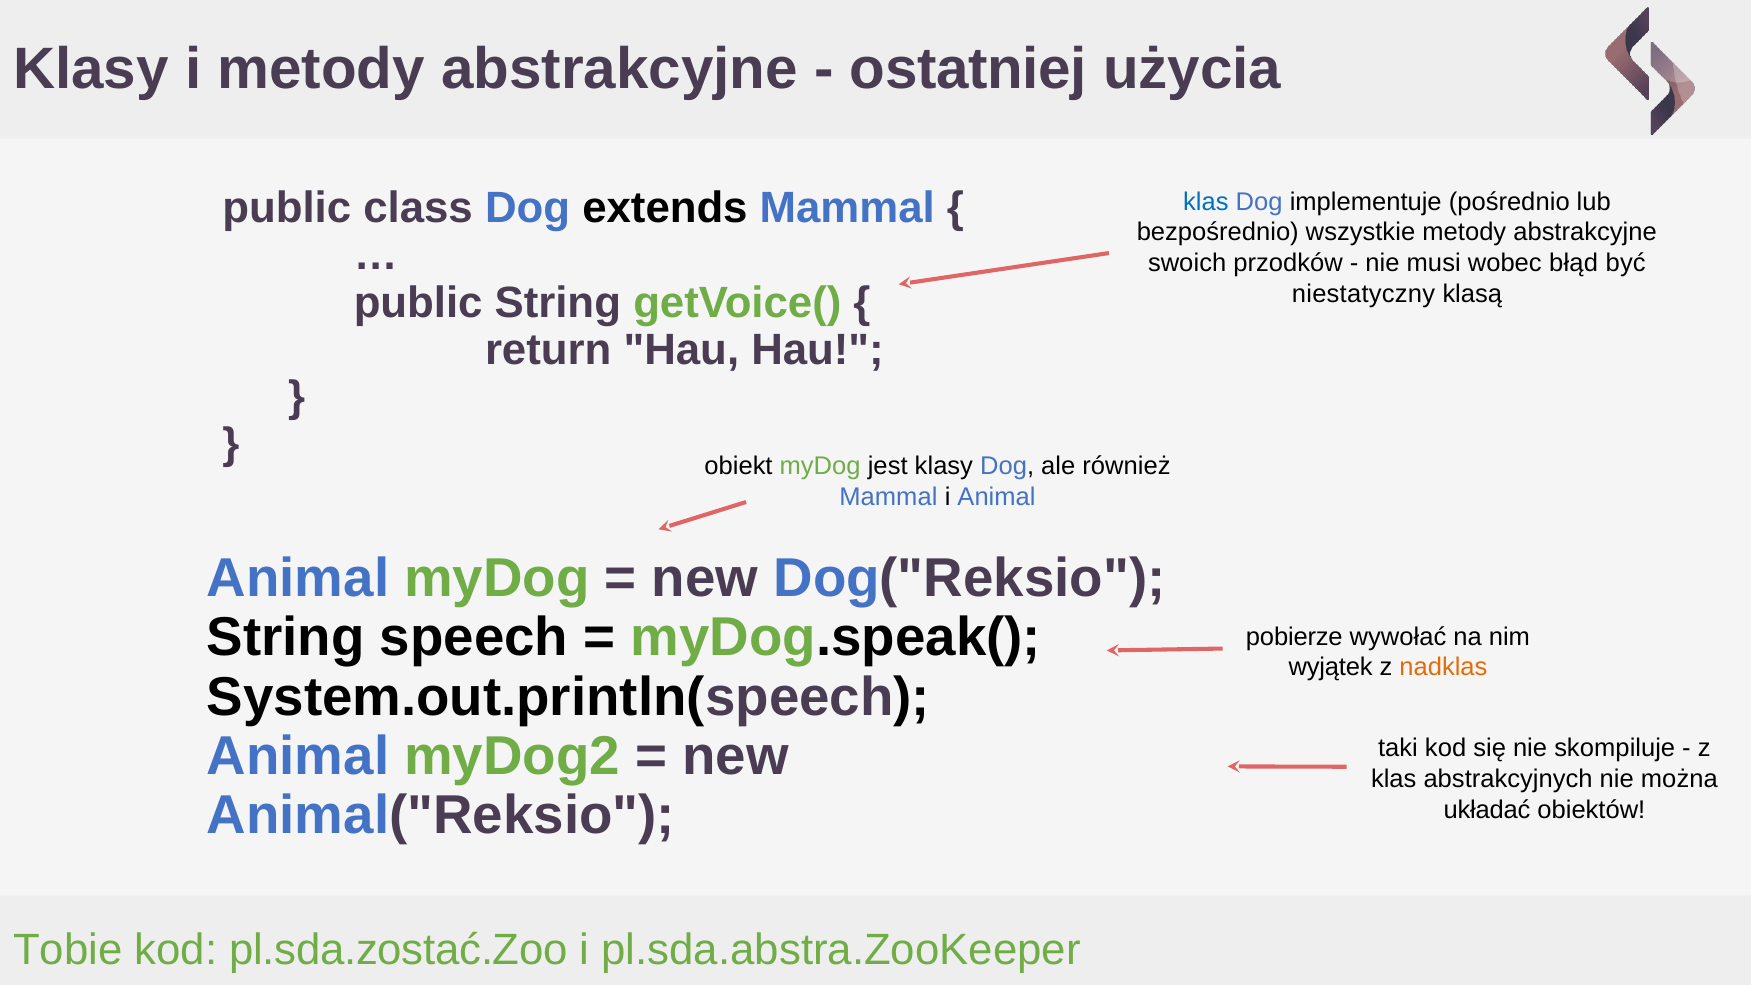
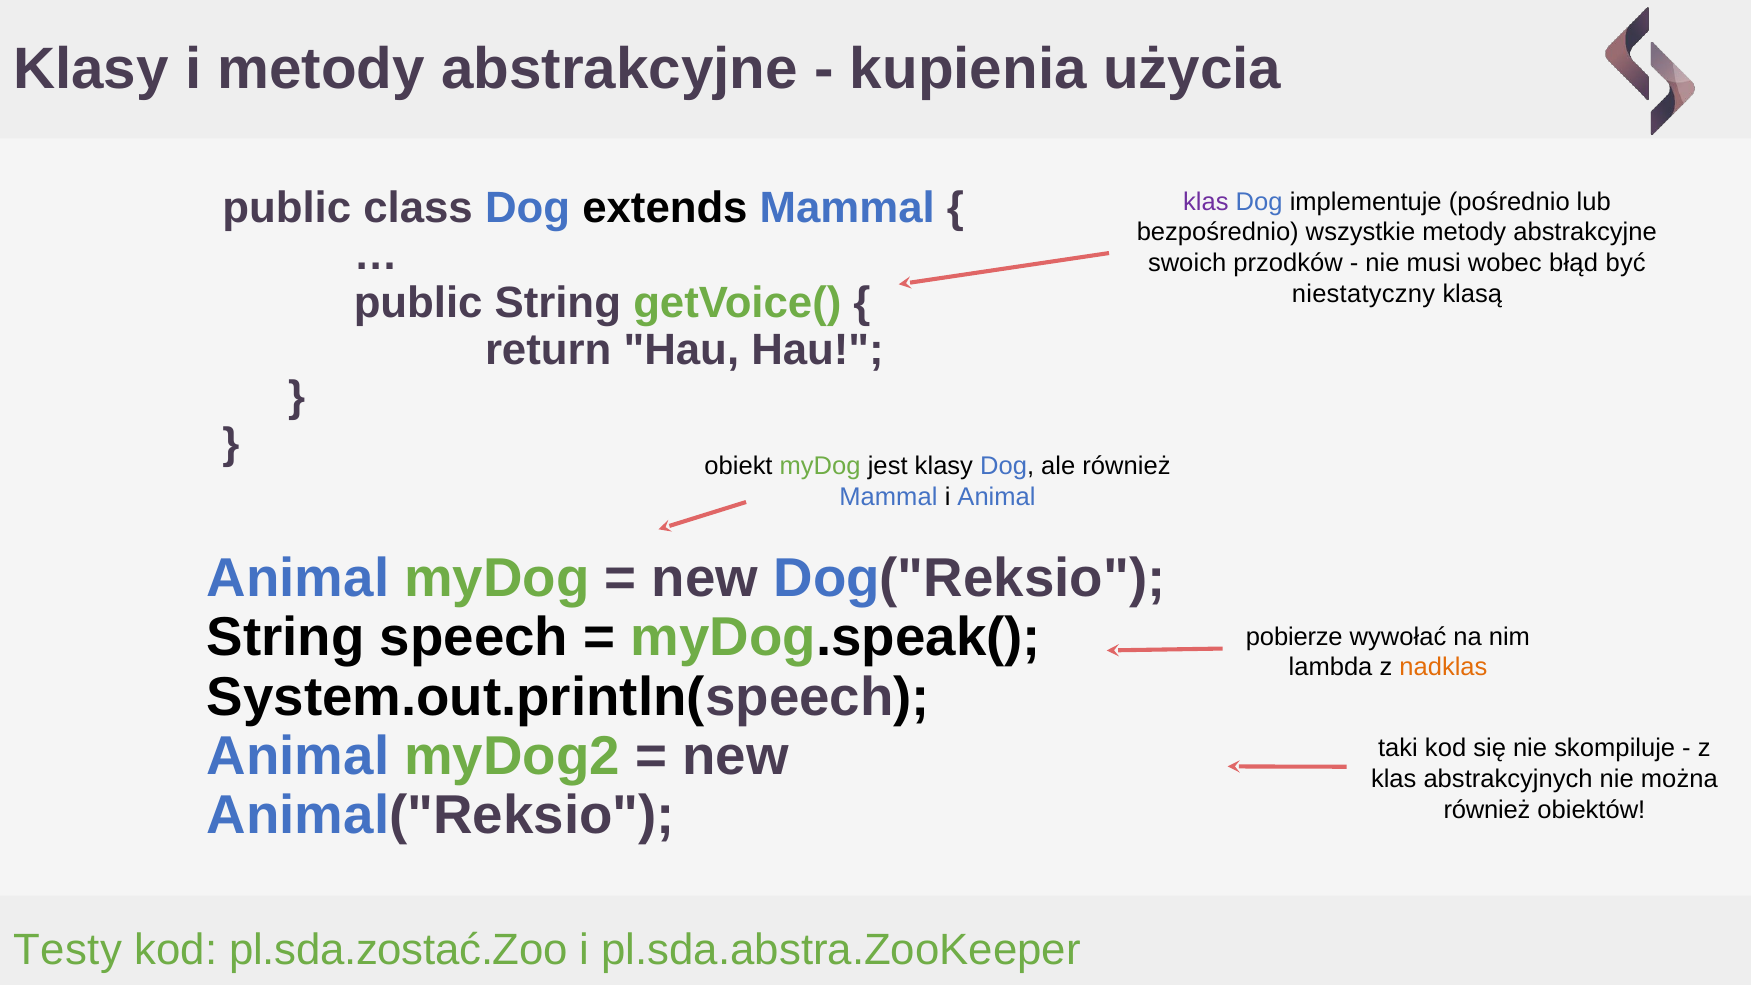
ostatniej: ostatniej -> kupienia (968, 69)
klas colour: blue -> purple (1206, 202)
wyjątek: wyjątek -> lambda (1331, 667)
układać: układać -> również (1487, 810)
Tobie: Tobie -> Testy (68, 950)
